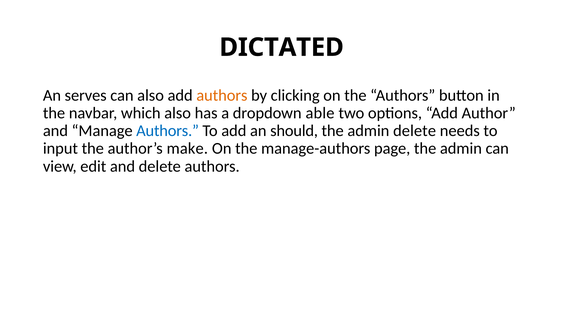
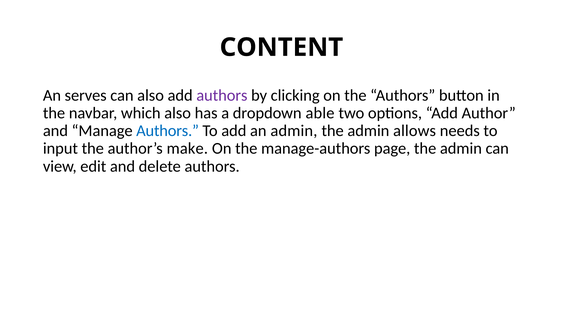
DICTATED: DICTATED -> CONTENT (281, 47)
authors colour: orange -> purple (222, 95)
an should: should -> admin (294, 131)
admin delete: delete -> allows (415, 131)
